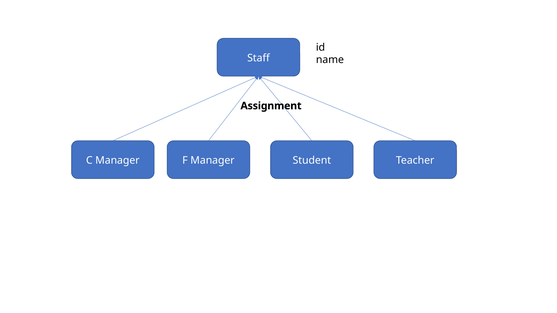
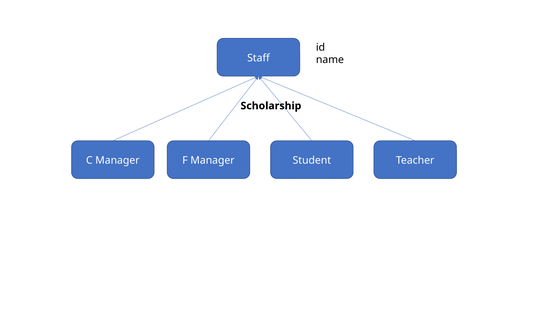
Assignment: Assignment -> Scholarship (271, 106)
